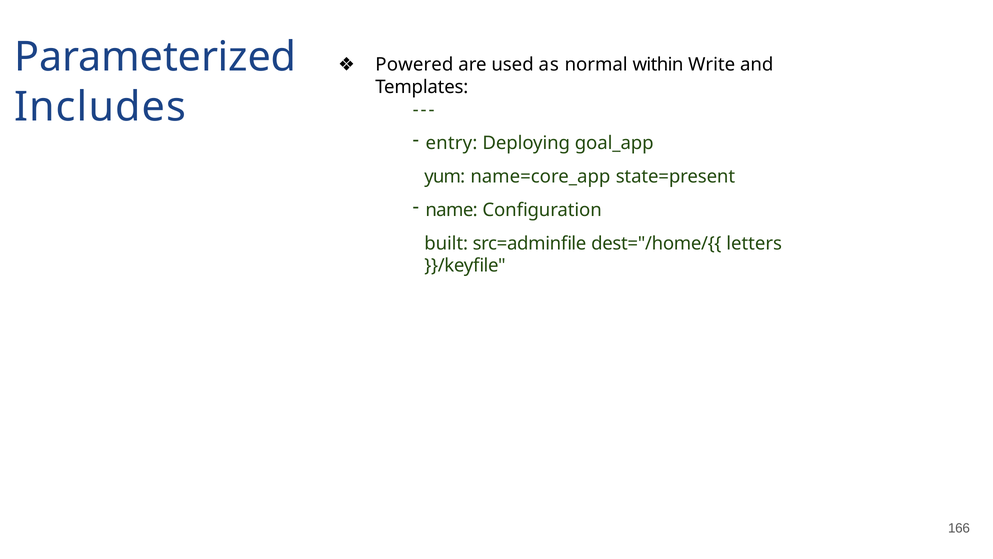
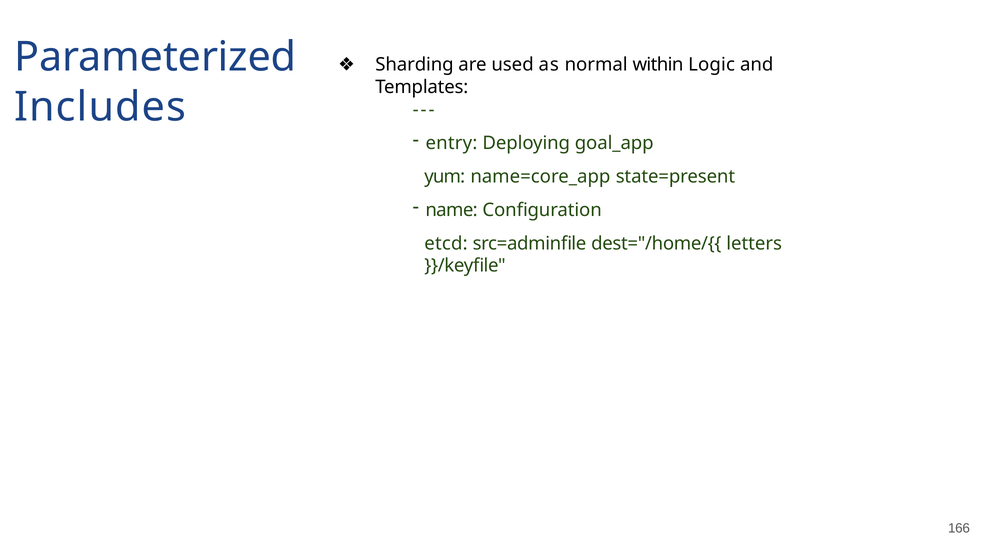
Powered: Powered -> Sharding (415, 65)
Write: Write -> Logic (712, 65)
built: built -> etcd (446, 243)
